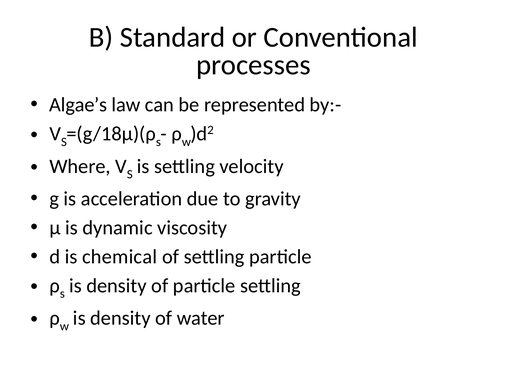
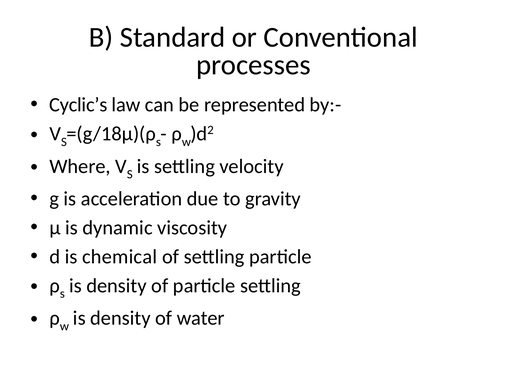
Algae’s: Algae’s -> Cyclic’s (78, 105)
